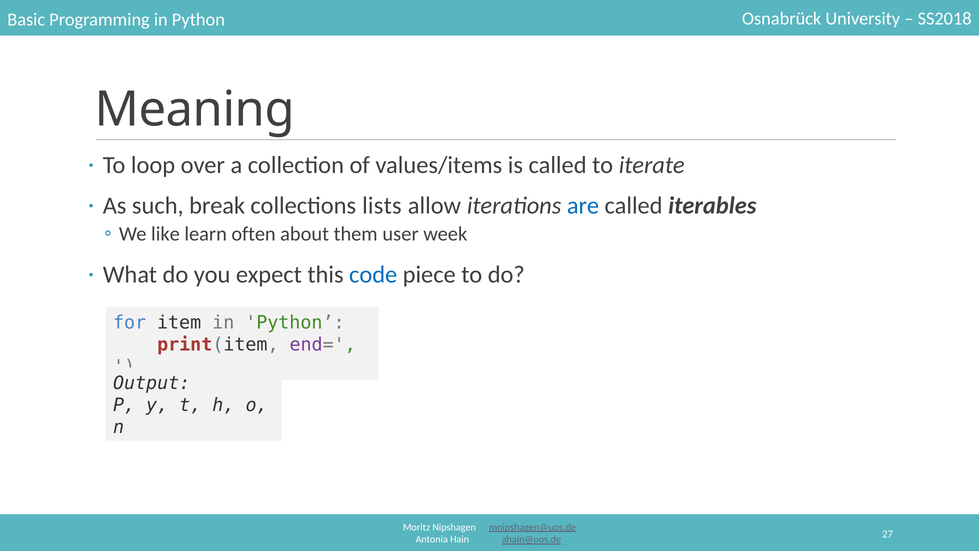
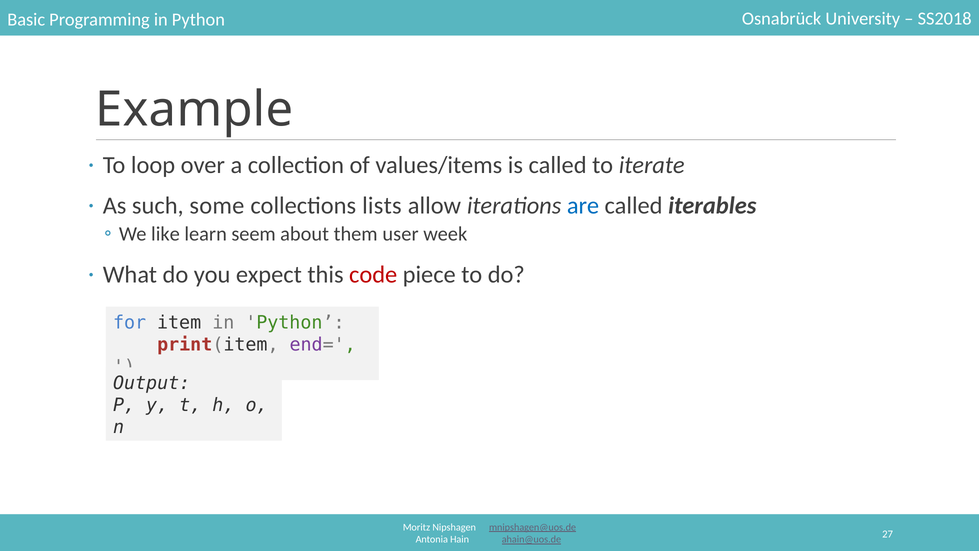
Meaning: Meaning -> Example (194, 110)
break: break -> some (217, 206)
often: often -> seem (254, 234)
code colour: blue -> red (373, 275)
